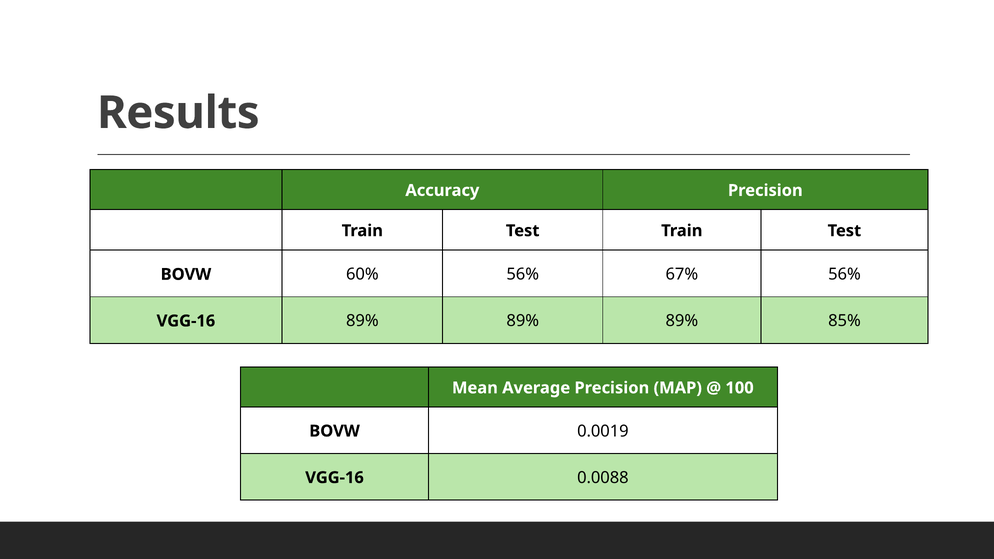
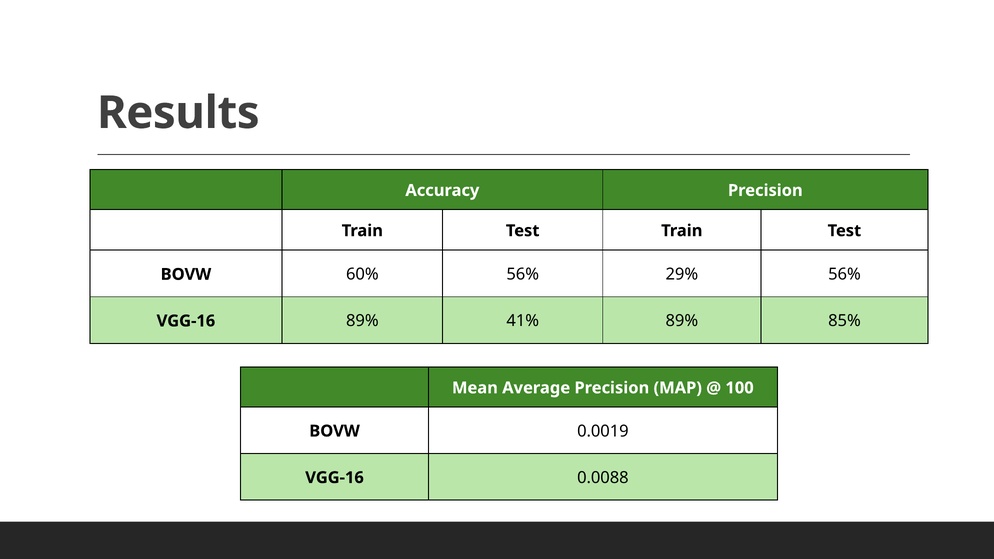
67%: 67% -> 29% (682, 274)
VGG-16 89% 89%: 89% -> 41% (523, 321)
